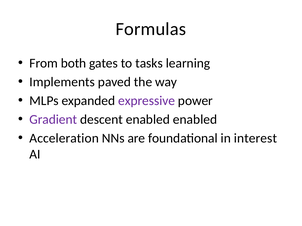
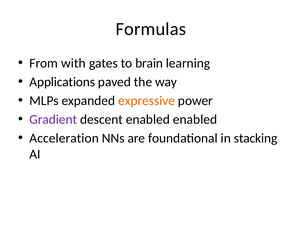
both: both -> with (73, 63)
tasks: tasks -> brain (149, 63)
Implements: Implements -> Applications (62, 82)
expressive colour: purple -> orange (147, 101)
interest: interest -> stacking (256, 139)
